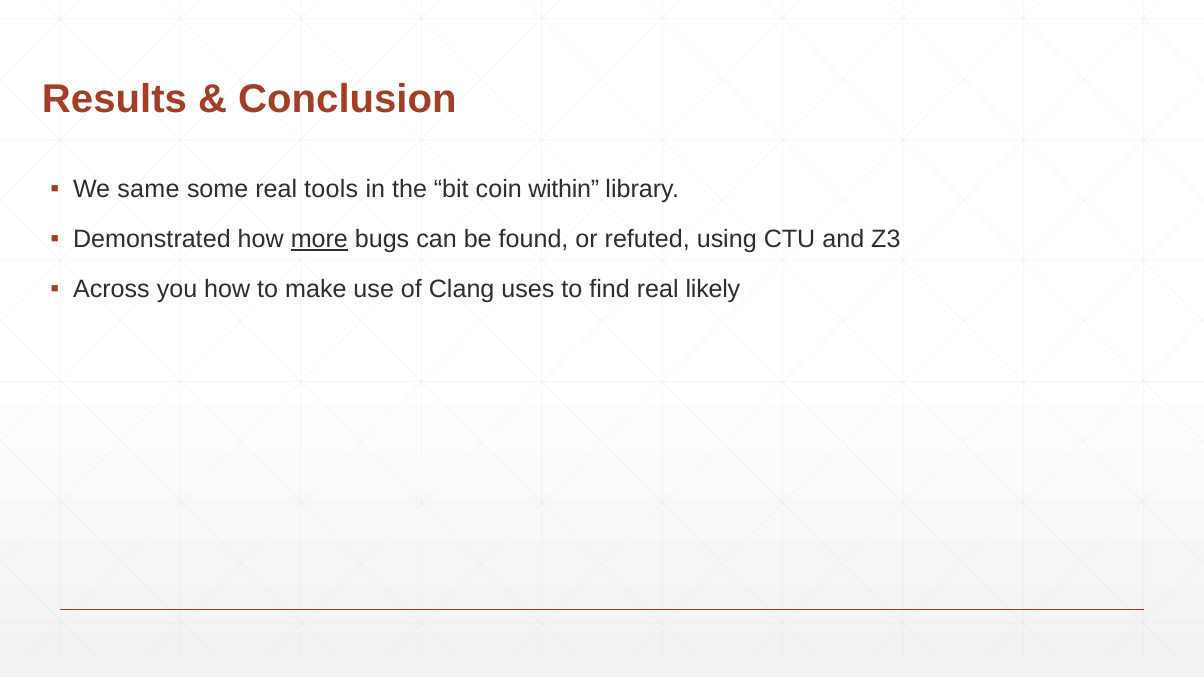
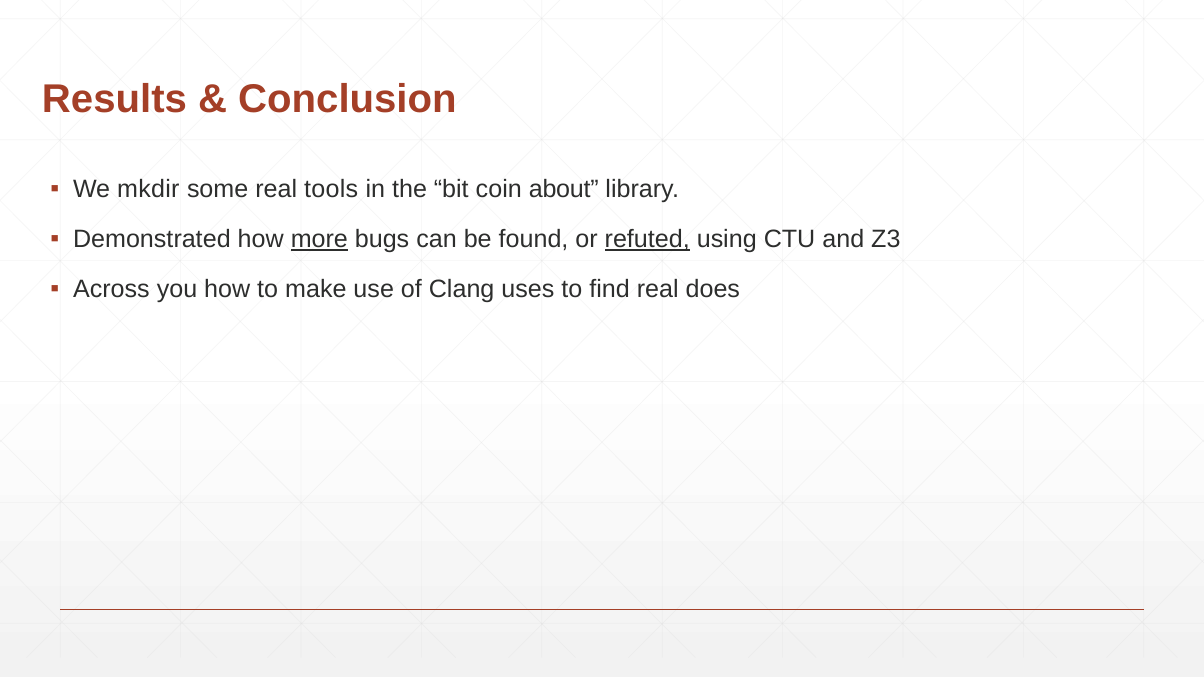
same: same -> mkdir (148, 189)
within: within -> about (564, 189)
refuted underline: none -> present (647, 239)
likely: likely -> does (713, 289)
